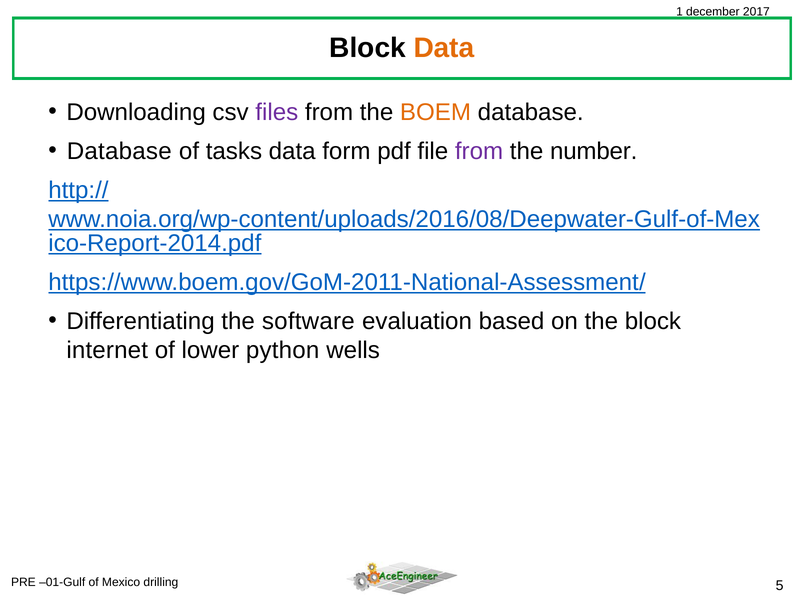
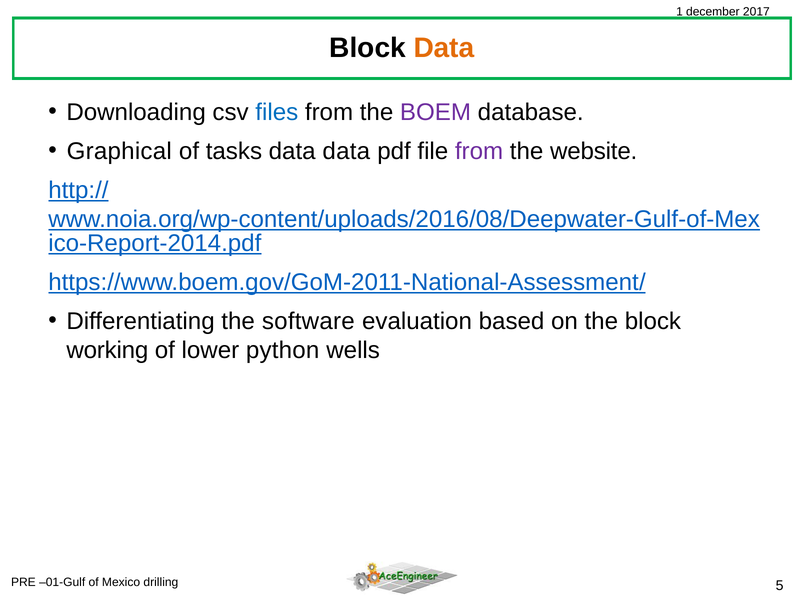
files colour: purple -> blue (277, 112)
BOEM colour: orange -> purple (436, 112)
Database: Database -> Graphical (119, 151)
data form: form -> data (346, 151)
number: number -> website (594, 151)
internet: internet -> working (107, 350)
